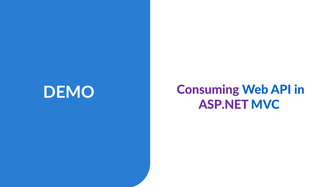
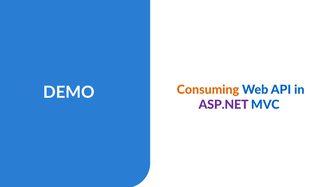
Consuming colour: purple -> orange (208, 90)
